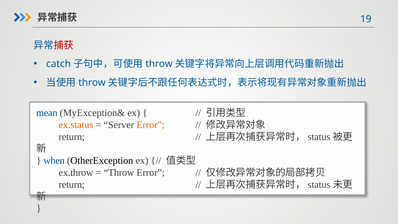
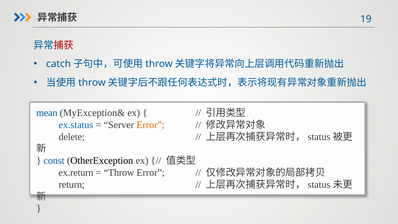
ex.status colour: orange -> blue (76, 125)
return: return -> delete (72, 137)
when: when -> const (54, 161)
ex.throw: ex.throw -> ex.return (76, 173)
